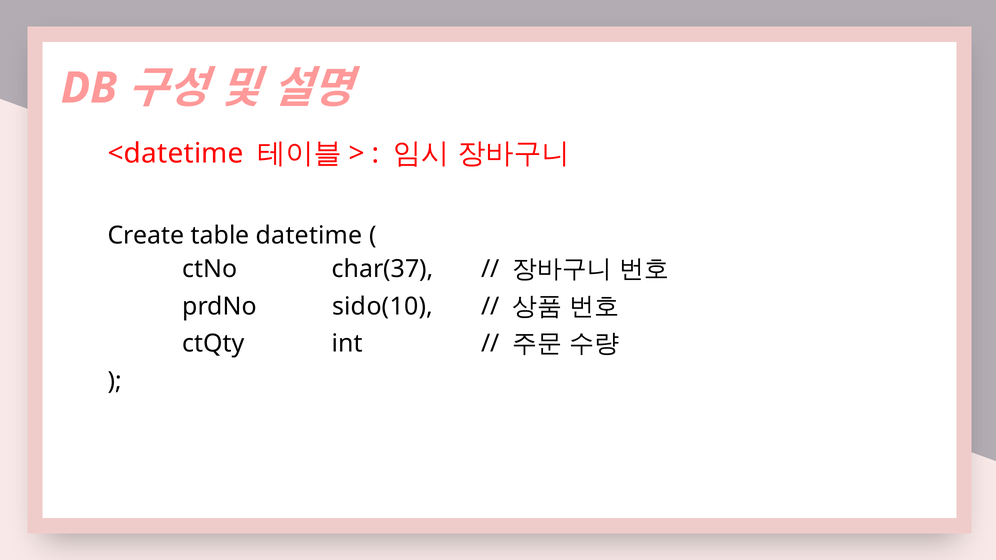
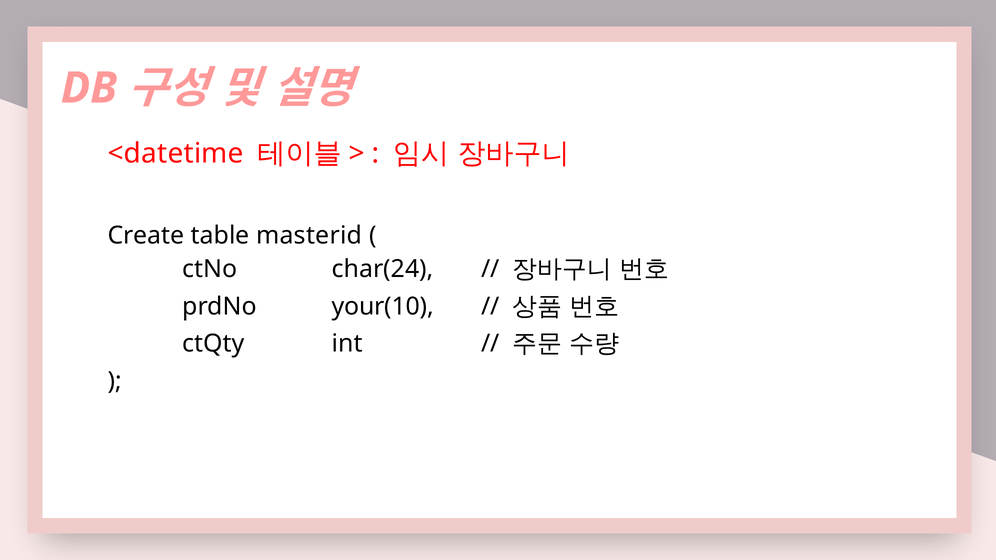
datetime: datetime -> masterid (309, 235)
char(37: char(37 -> char(24 (383, 269)
sido(10: sido(10 -> your(10 (383, 306)
